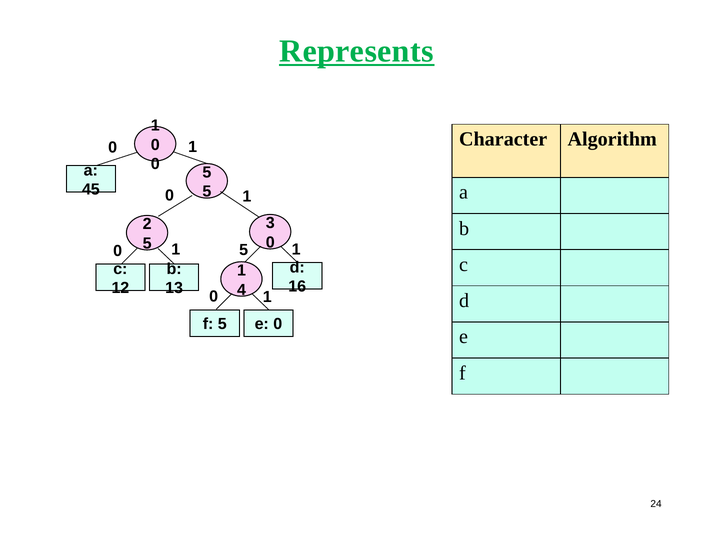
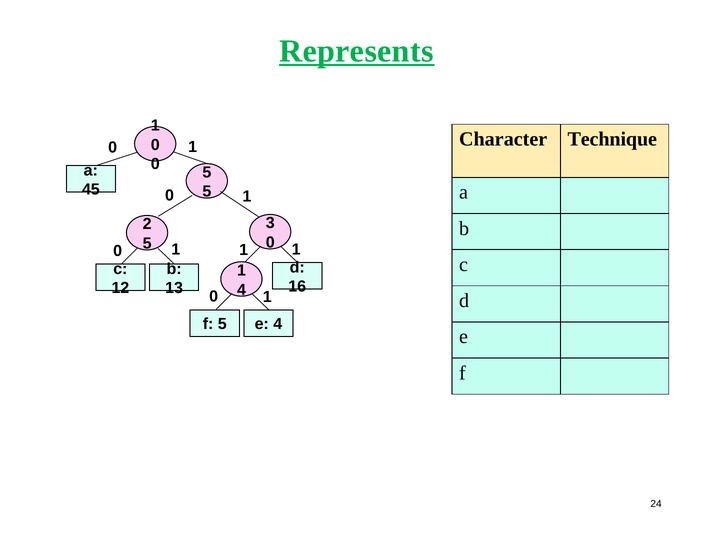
Algorithm: Algorithm -> Technique (612, 139)
5: 5 -> 1 (244, 250)
e 0: 0 -> 4 (278, 324)
